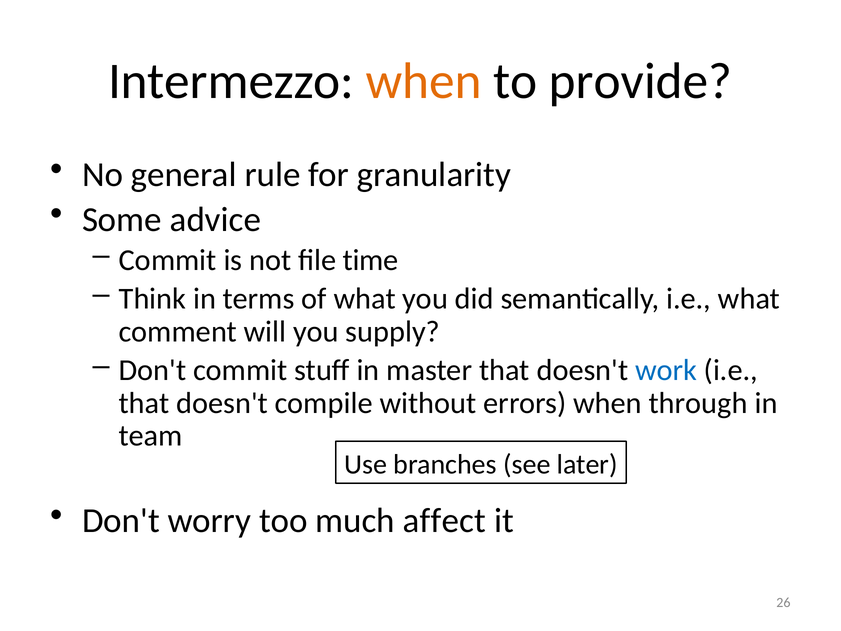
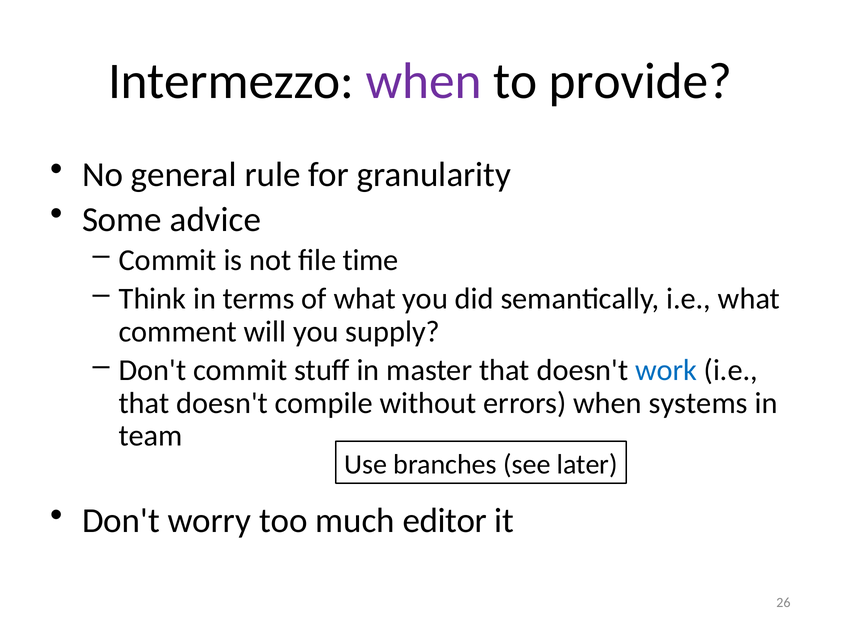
when colour: orange -> purple (424, 81)
through: through -> systems (698, 403)
affect: affect -> editor (445, 521)
